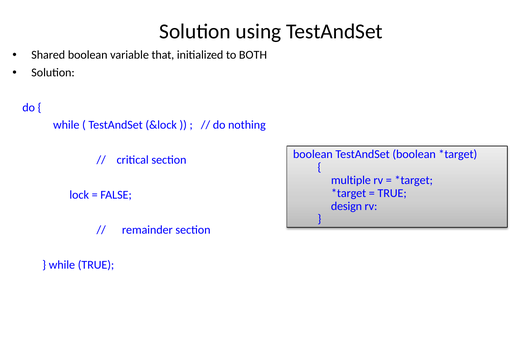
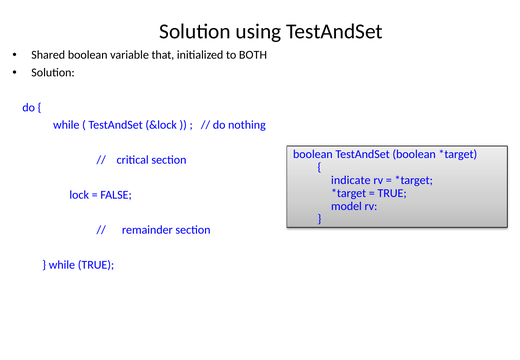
multiple: multiple -> indicate (351, 180)
design: design -> model (346, 206)
